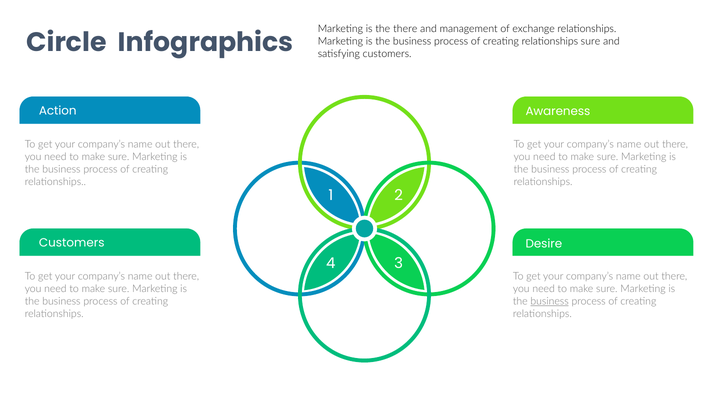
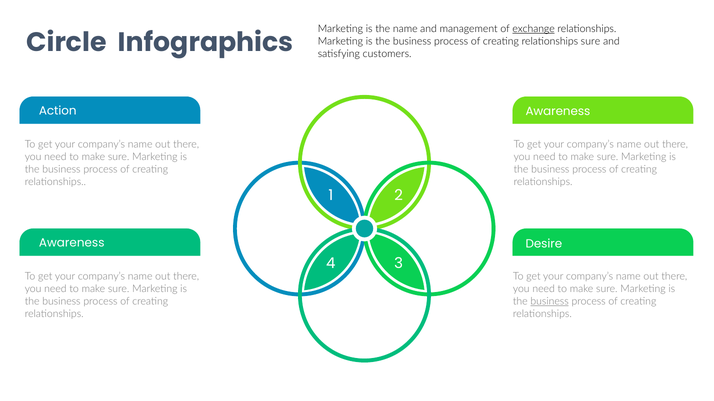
the there: there -> name (405, 29)
exchange underline: none -> present (534, 29)
Customers: Customers -> Awareness (72, 243)
